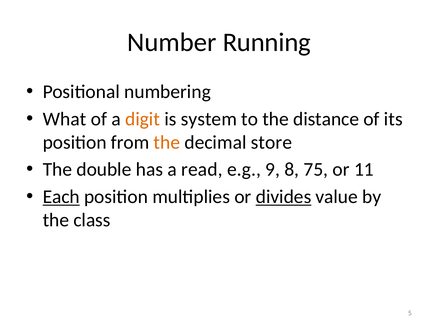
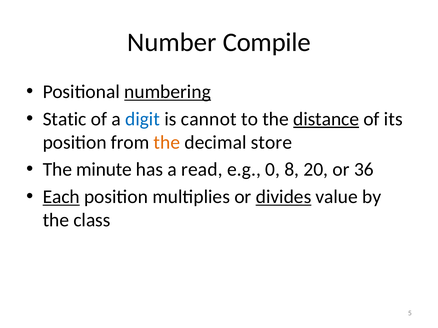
Running: Running -> Compile (267, 42)
numbering underline: none -> present (168, 92)
What: What -> Static (65, 119)
digit colour: orange -> blue (143, 119)
system: system -> cannot (209, 119)
distance underline: none -> present (326, 119)
double: double -> minute (104, 170)
9: 9 -> 0 (273, 170)
75: 75 -> 20 (316, 170)
11: 11 -> 36 (364, 170)
